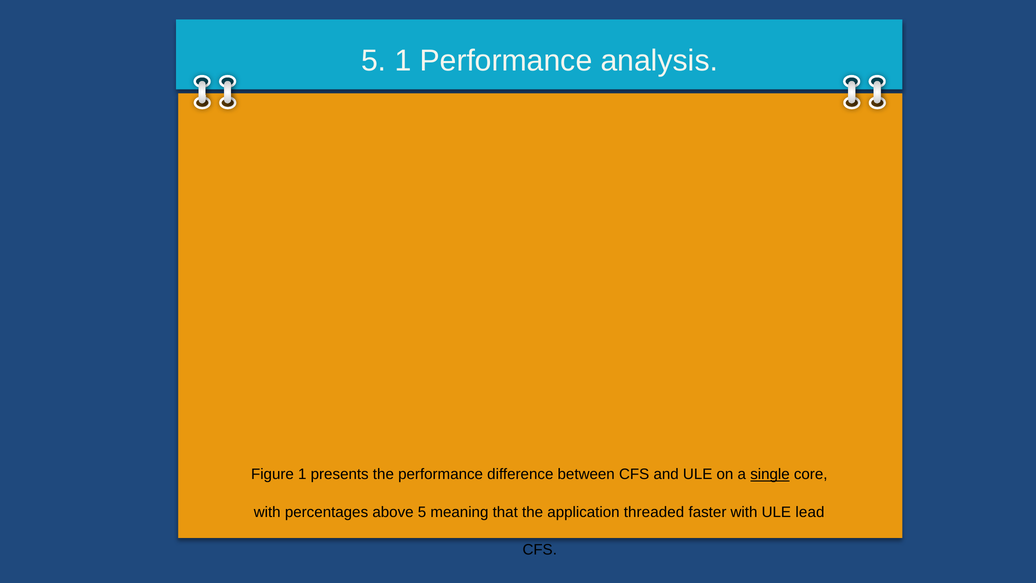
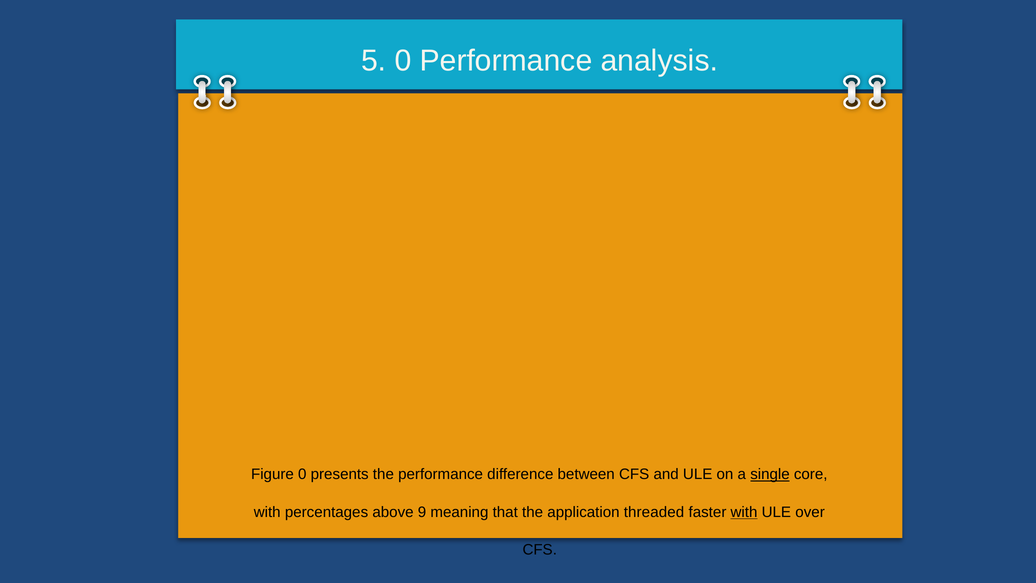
5 1: 1 -> 0 (403, 61)
Figure 1: 1 -> 0 (302, 474)
above 5: 5 -> 9 (422, 512)
with underline: none -> present (744, 512)
lead: lead -> over (810, 512)
